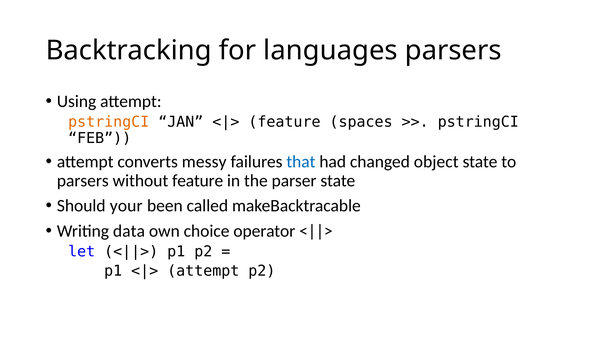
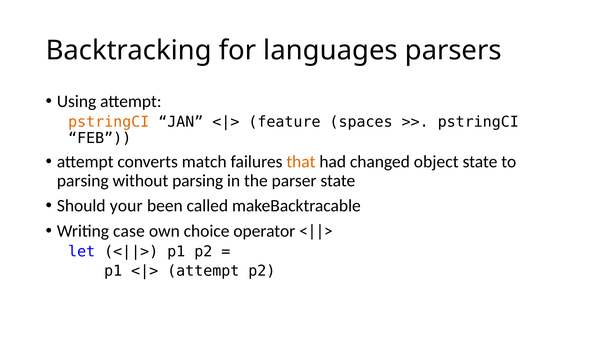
messy: messy -> match (204, 162)
that colour: blue -> orange (301, 162)
parsers: parsers -> parsing (83, 181)
without feature: feature -> parsing (198, 181)
data: data -> case (129, 231)
